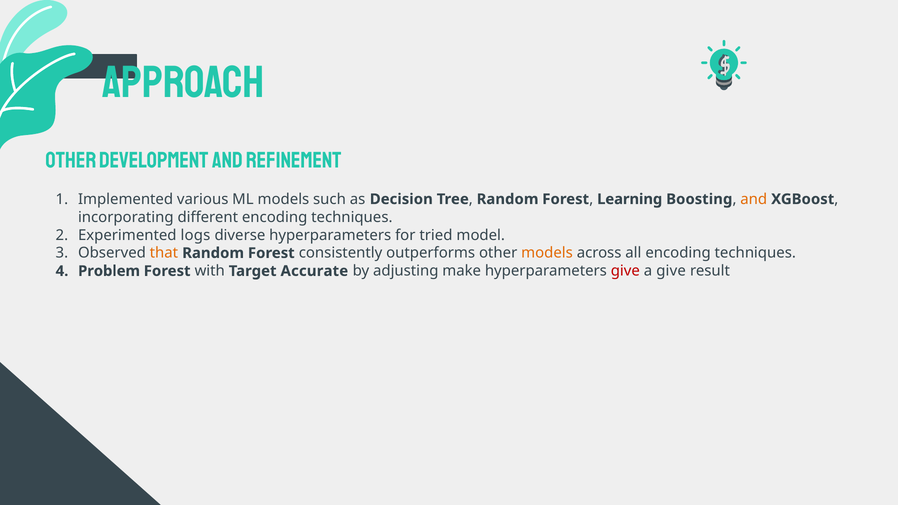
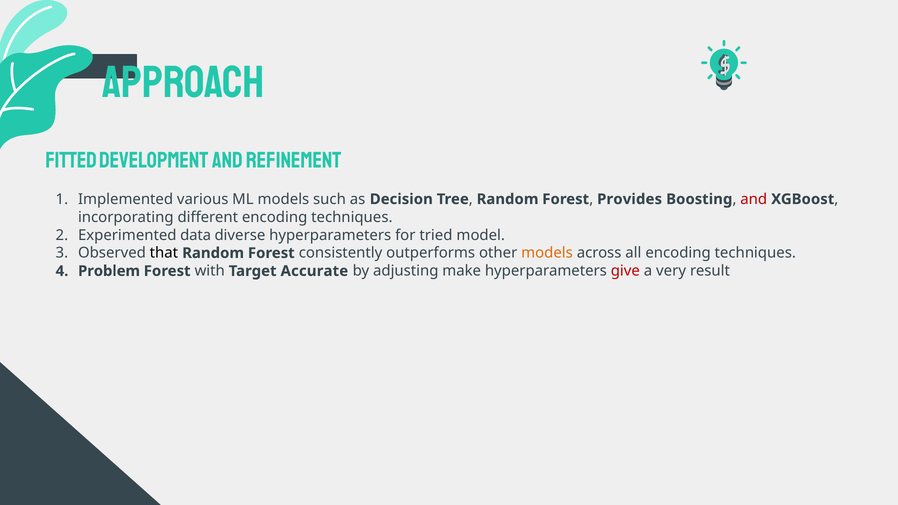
Other: Other -> Fitted (71, 160)
Learning: Learning -> Provides (630, 199)
and colour: orange -> red (754, 199)
logs: logs -> data (196, 235)
that colour: orange -> black (164, 253)
a give: give -> very (671, 271)
